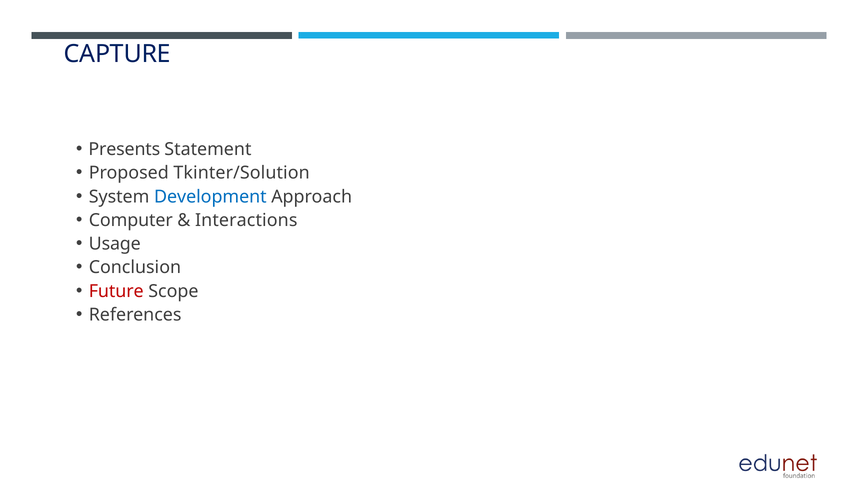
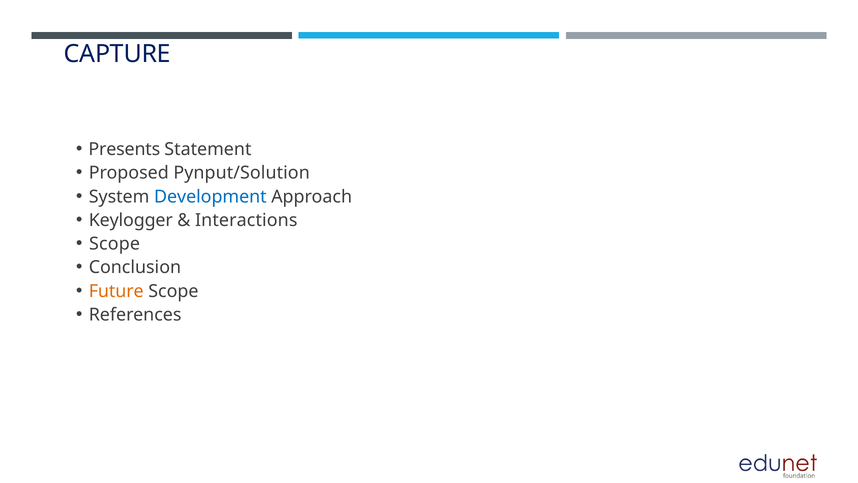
Tkinter/Solution: Tkinter/Solution -> Pynput/Solution (242, 173)
Computer: Computer -> Keylogger (131, 220)
Usage: Usage -> Scope (115, 244)
Future colour: red -> orange (116, 291)
